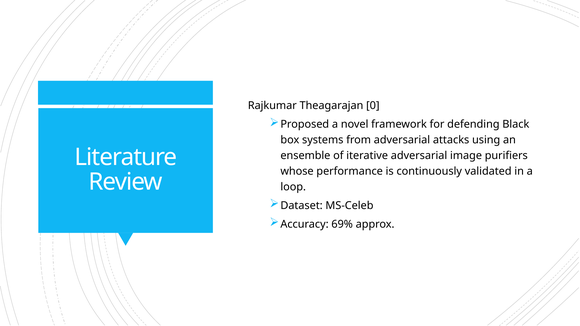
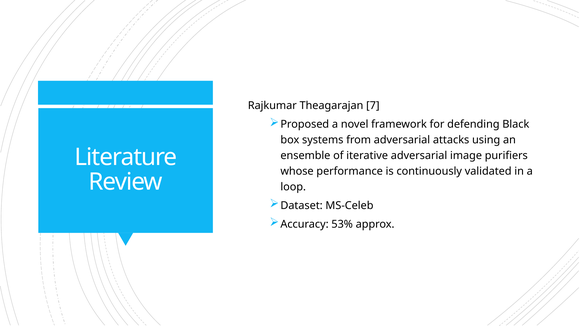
0: 0 -> 7 (373, 106)
69%: 69% -> 53% (342, 224)
